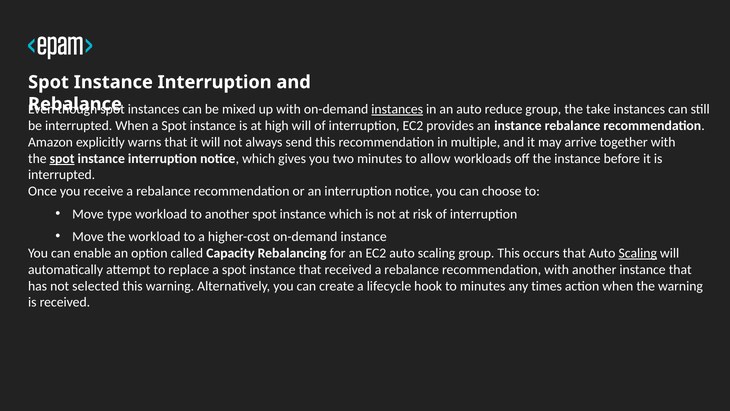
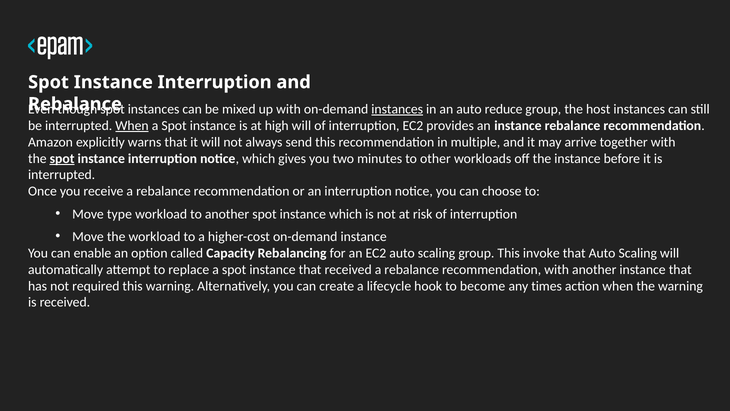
take: take -> host (598, 109)
When underline: none -> present (132, 126)
allow: allow -> other (435, 158)
occurs: occurs -> invoke (541, 253)
Scaling underline: present -> none (638, 253)
selected: selected -> required (96, 286)
to minutes: minutes -> become (483, 286)
